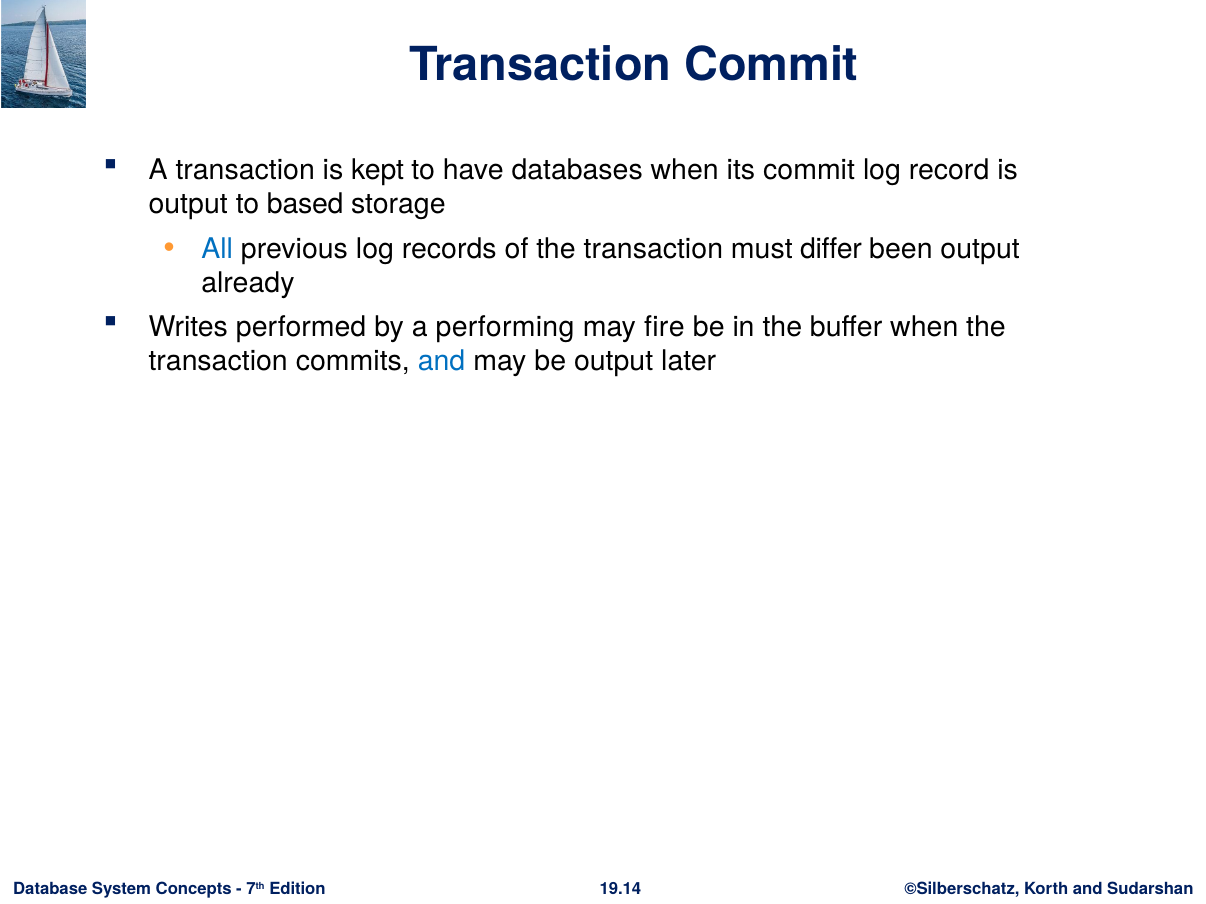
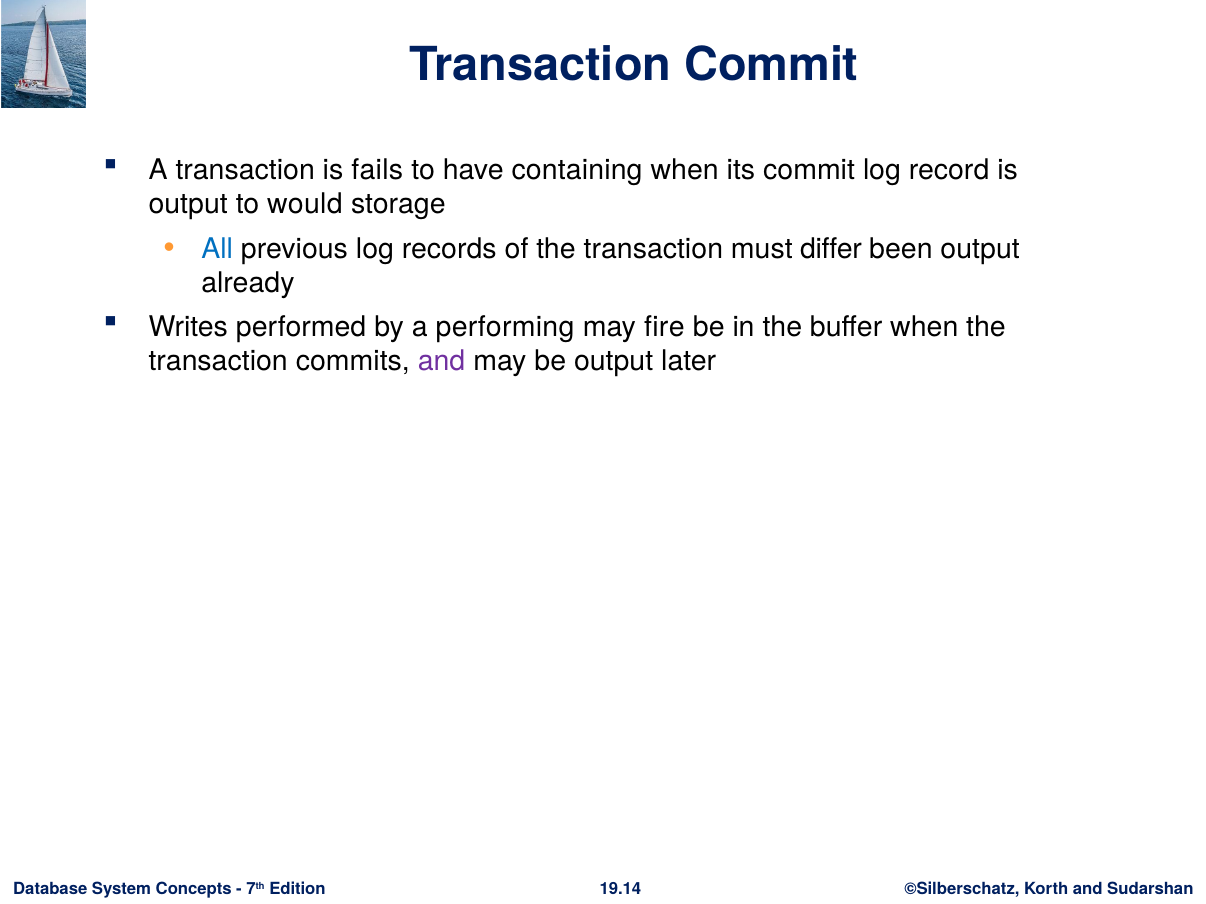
kept: kept -> fails (377, 171)
databases: databases -> containing (577, 171)
based: based -> would (305, 205)
and colour: blue -> purple (442, 361)
